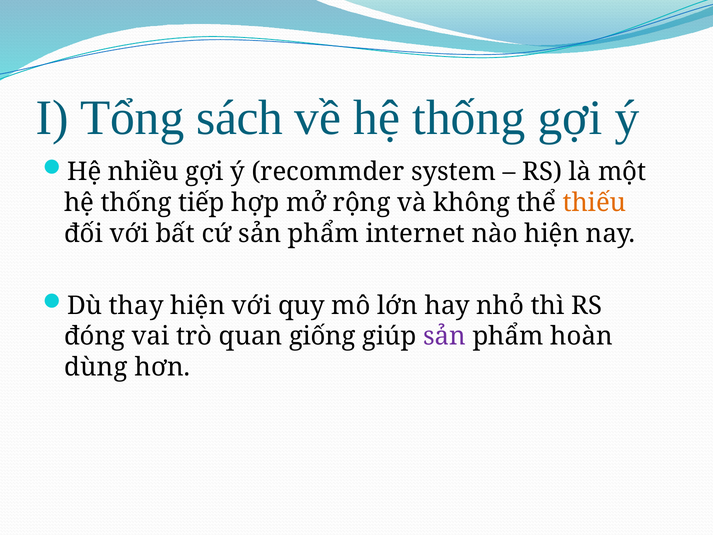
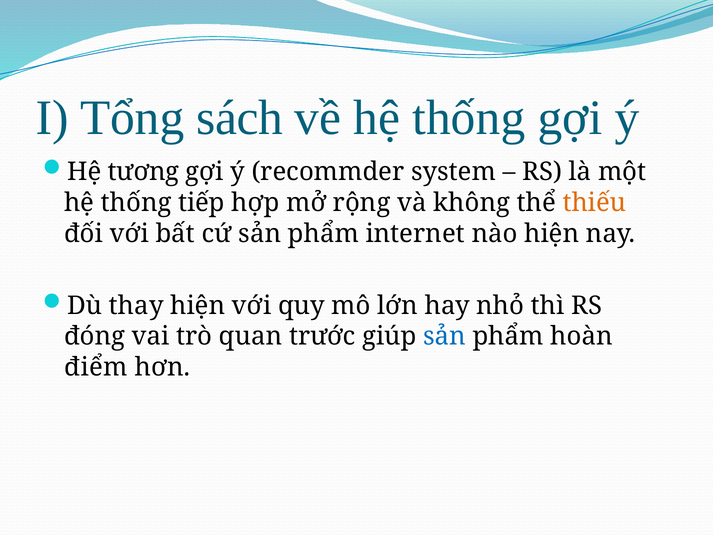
nhiều: nhiều -> tương (143, 172)
giống: giống -> trước (322, 336)
sản colour: purple -> blue (445, 336)
dùng: dùng -> điểm (96, 367)
